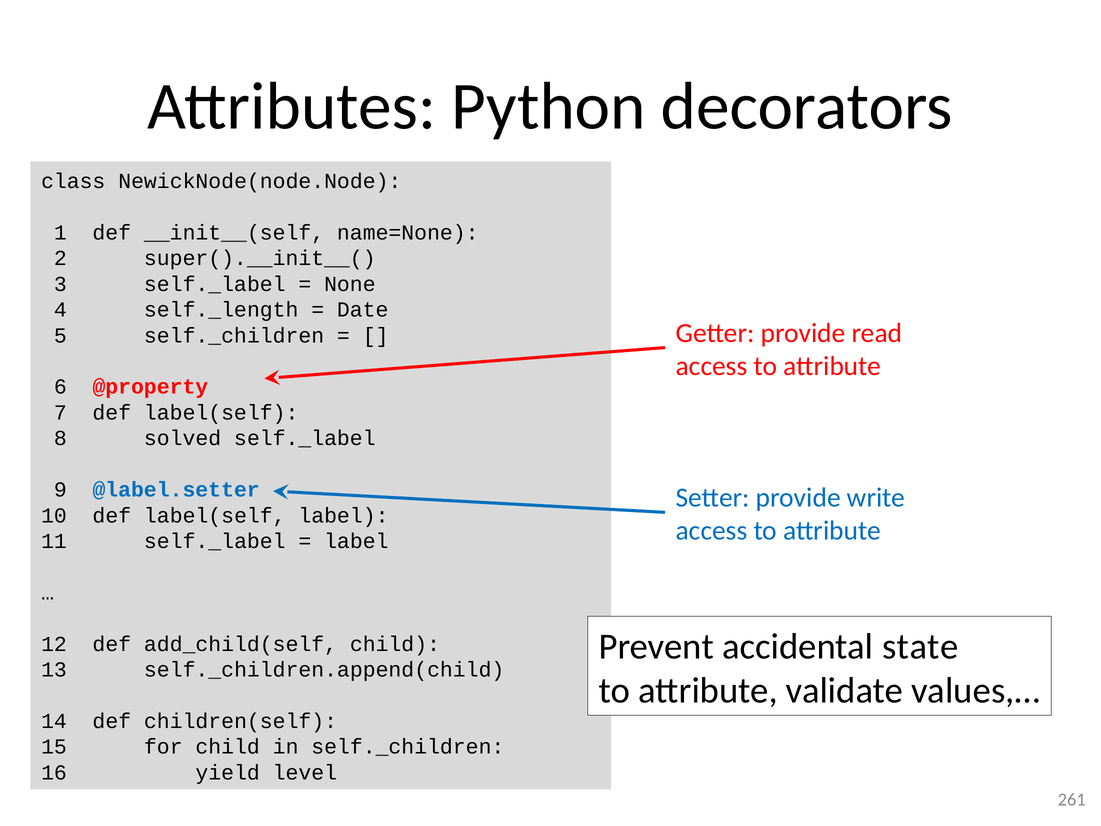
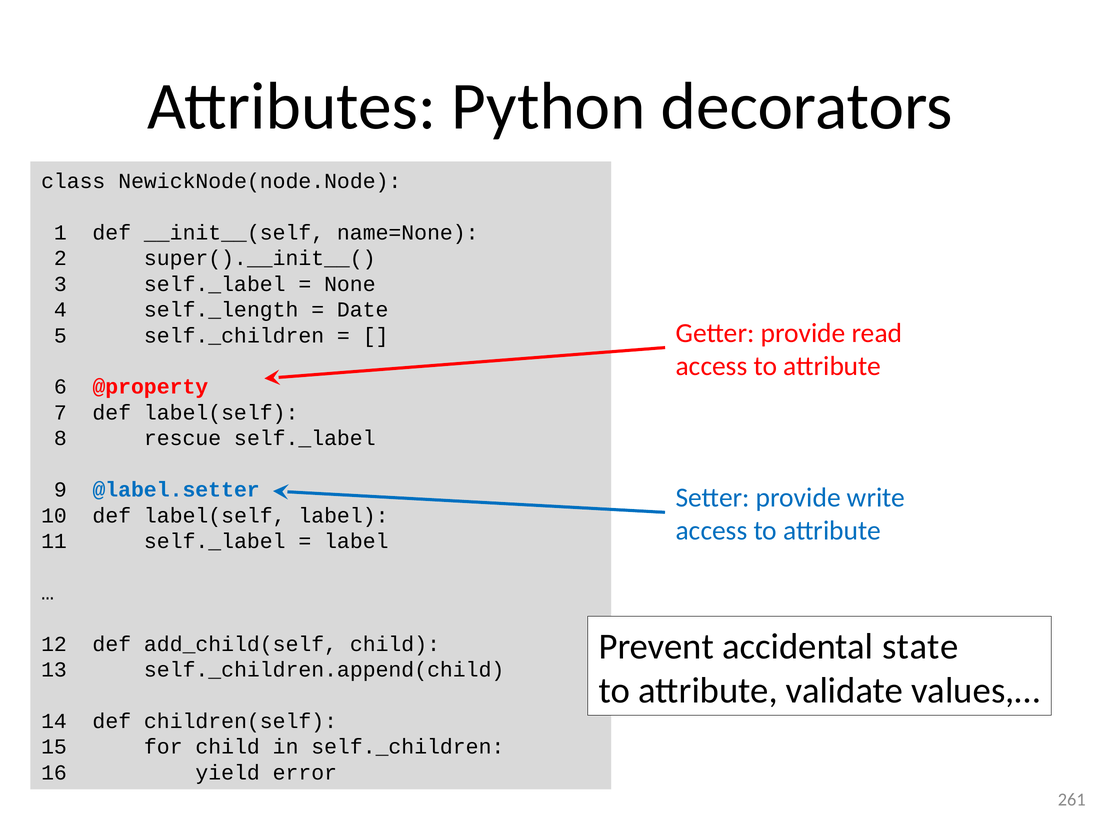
solved: solved -> rescue (183, 438)
level: level -> error (305, 772)
